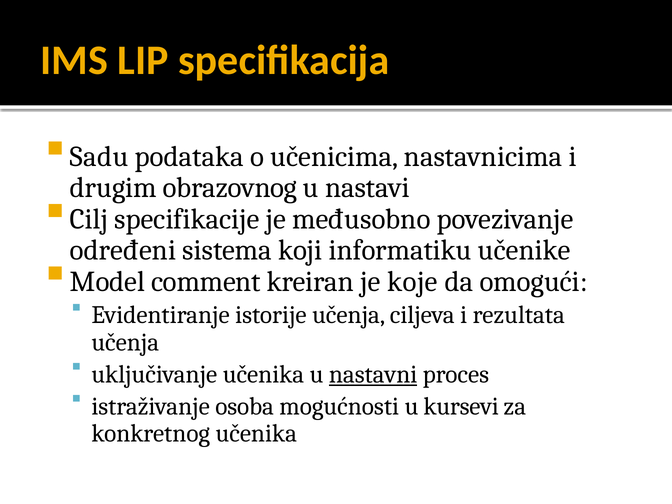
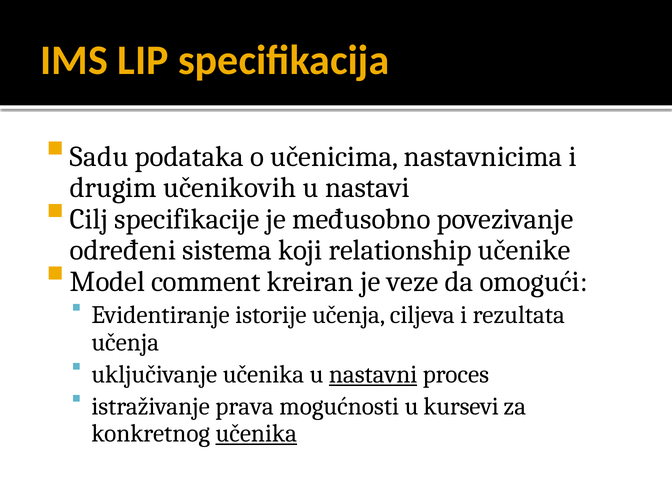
obrazovnog: obrazovnog -> učenikovih (230, 188)
informatiku: informatiku -> relationship (400, 250)
koje: koje -> veze (413, 282)
osoba: osoba -> prava (245, 406)
učenika underline: none -> present (256, 434)
